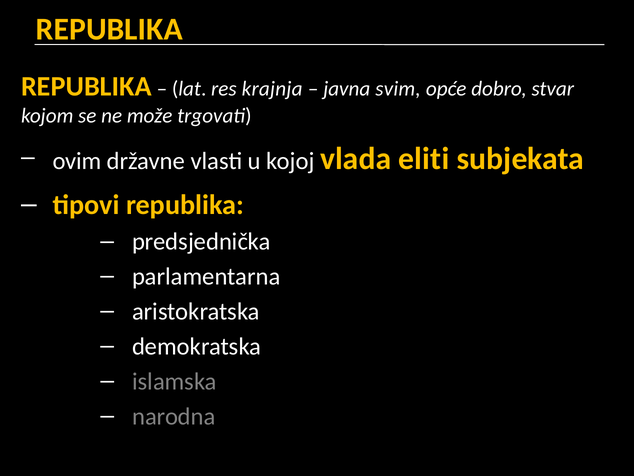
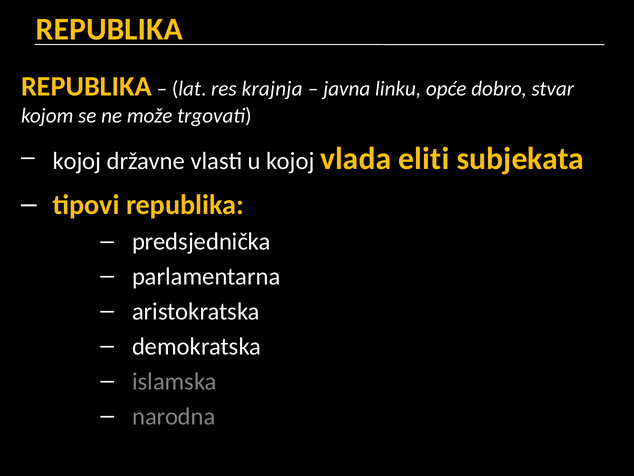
svim: svim -> linku (398, 89)
ovim: ovim -> kojoj (77, 161)
